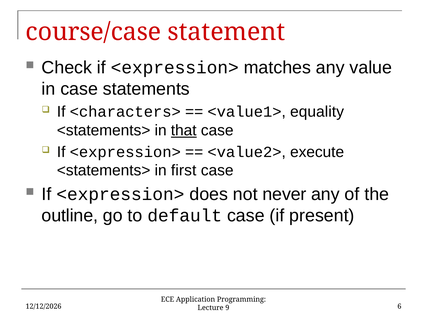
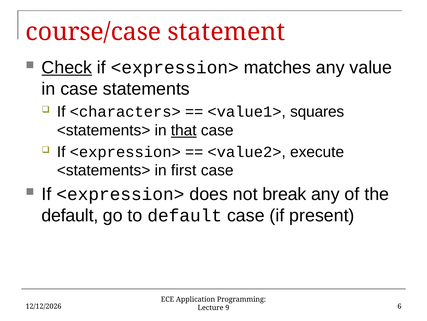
Check underline: none -> present (67, 67)
equality: equality -> squares (317, 112)
never: never -> break (284, 194)
outline: outline -> default (70, 215)
